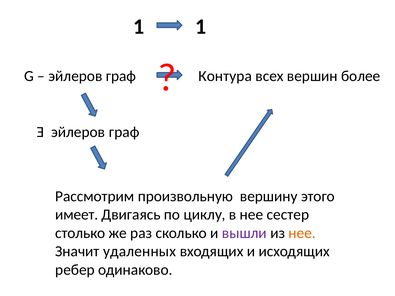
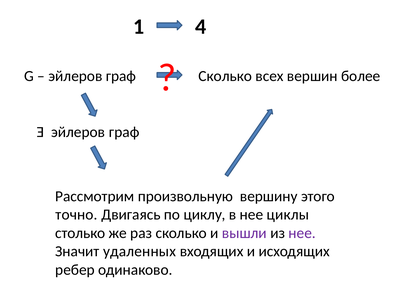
1 1: 1 -> 4 (201, 27)
граф Контура: Контура -> Сколько (225, 76)
имеет: имеет -> точно (77, 215)
сестер: сестер -> циклы (288, 215)
нее colour: orange -> purple (302, 233)
